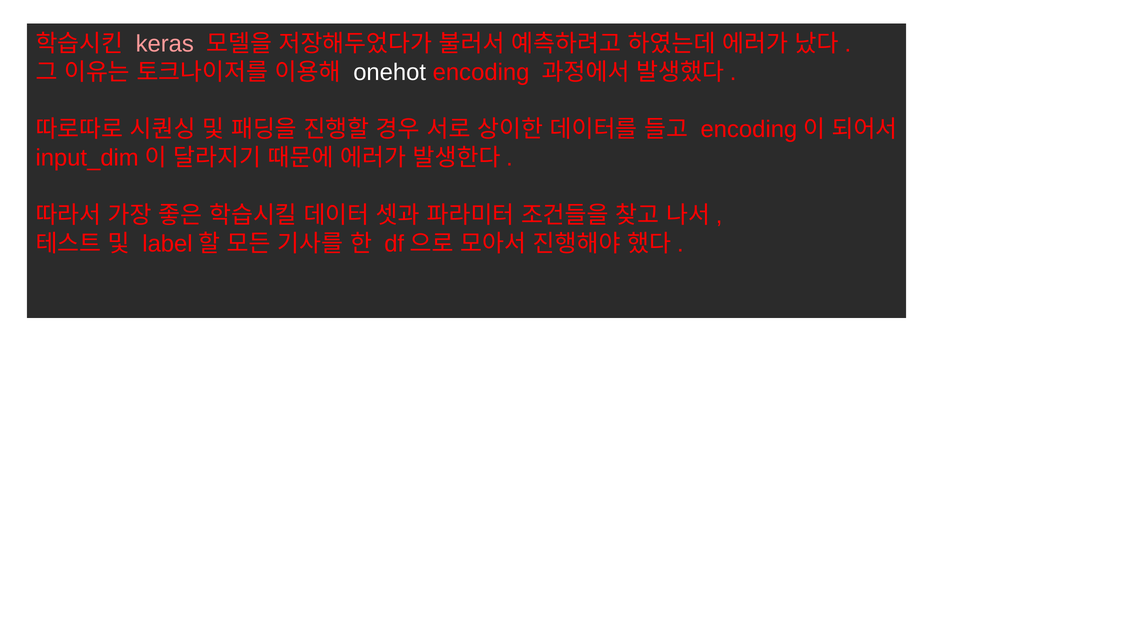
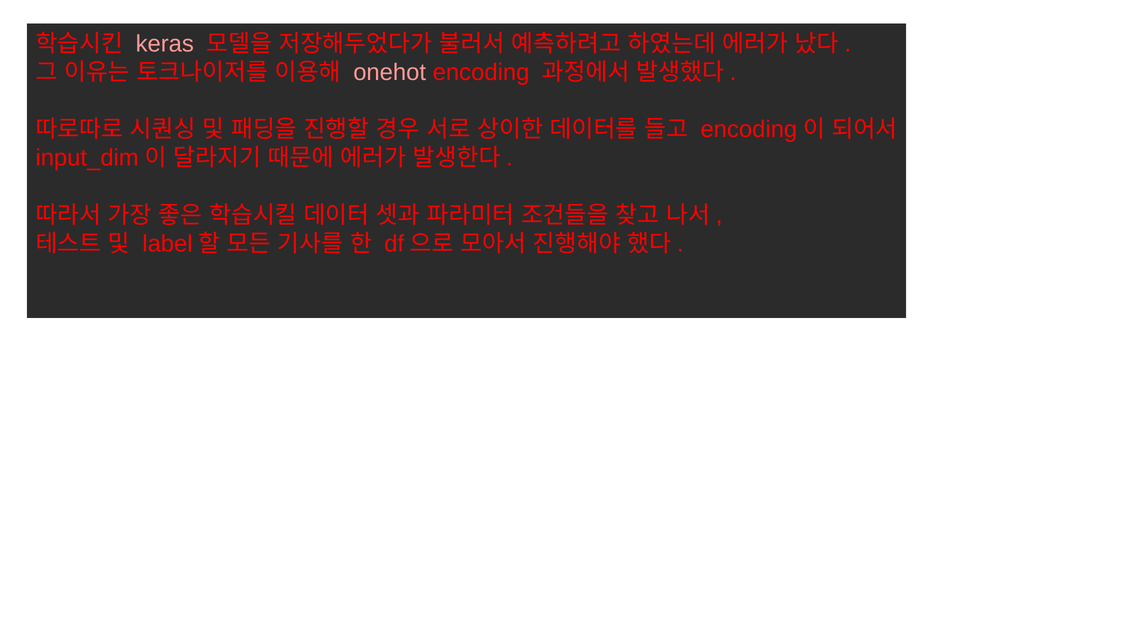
onehot colour: white -> pink (390, 72)
